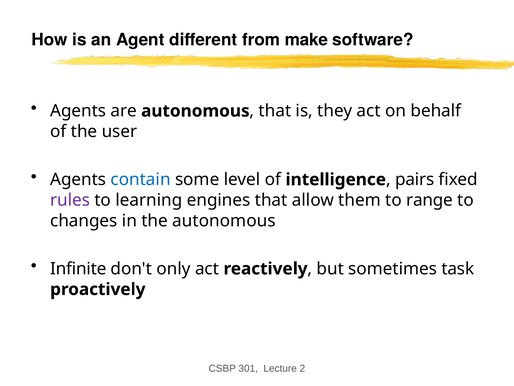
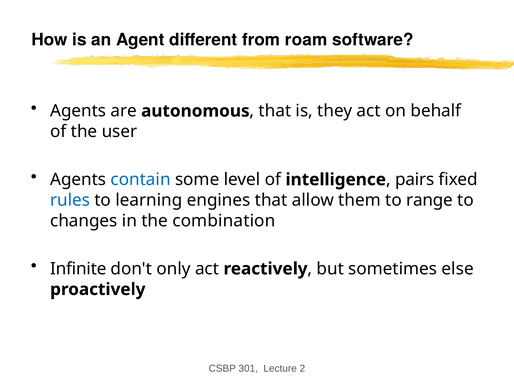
make: make -> roam (306, 40)
rules colour: purple -> blue (70, 200)
the autonomous: autonomous -> combination (224, 220)
task: task -> else (458, 268)
